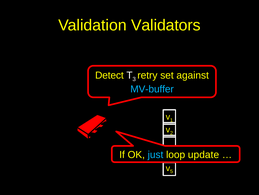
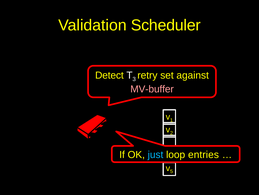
Validators: Validators -> Scheduler (166, 25)
MV-buffer colour: light blue -> pink (152, 89)
update: update -> entries (203, 154)
